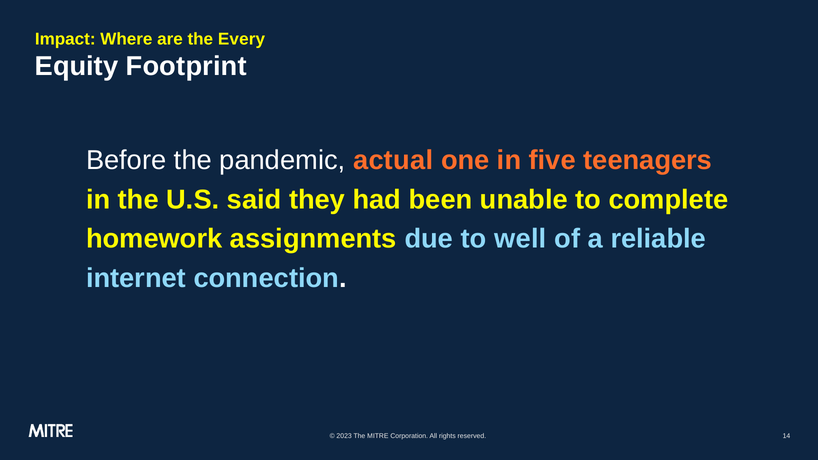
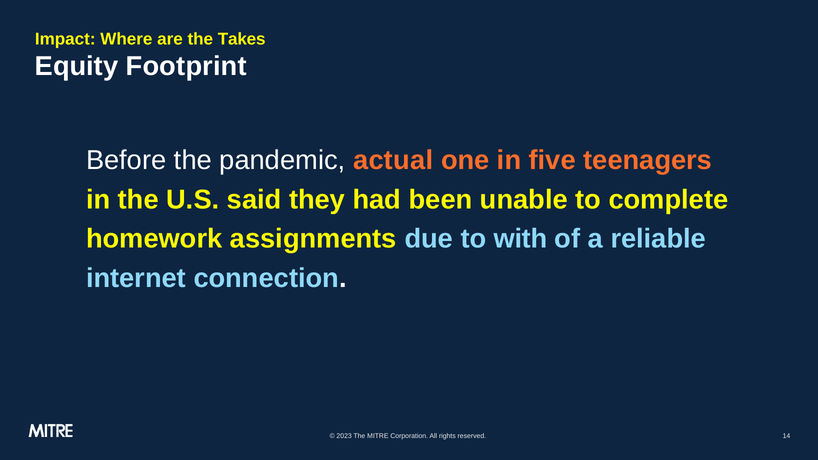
Every: Every -> Takes (242, 39)
well: well -> with (521, 239)
